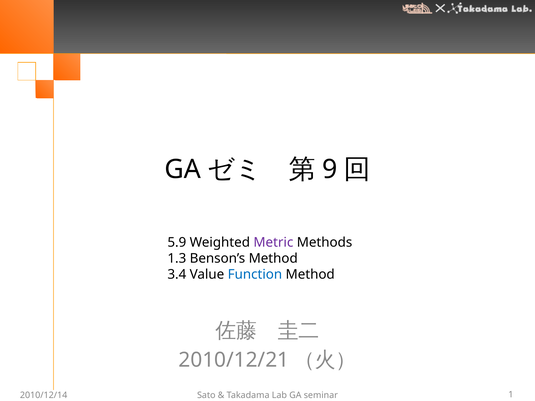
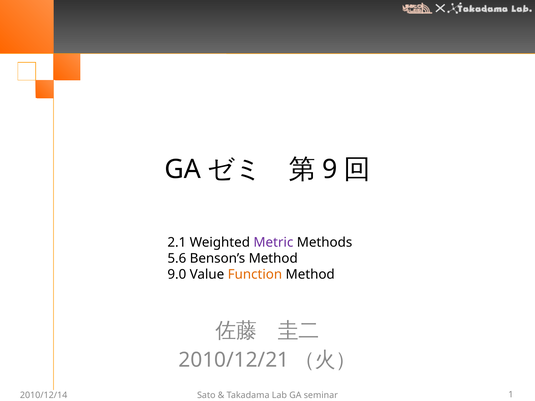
5.9: 5.9 -> 2.1 (177, 242)
1.3: 1.3 -> 5.6 (177, 258)
3.4: 3.4 -> 9.0 (177, 275)
Function colour: blue -> orange (255, 275)
